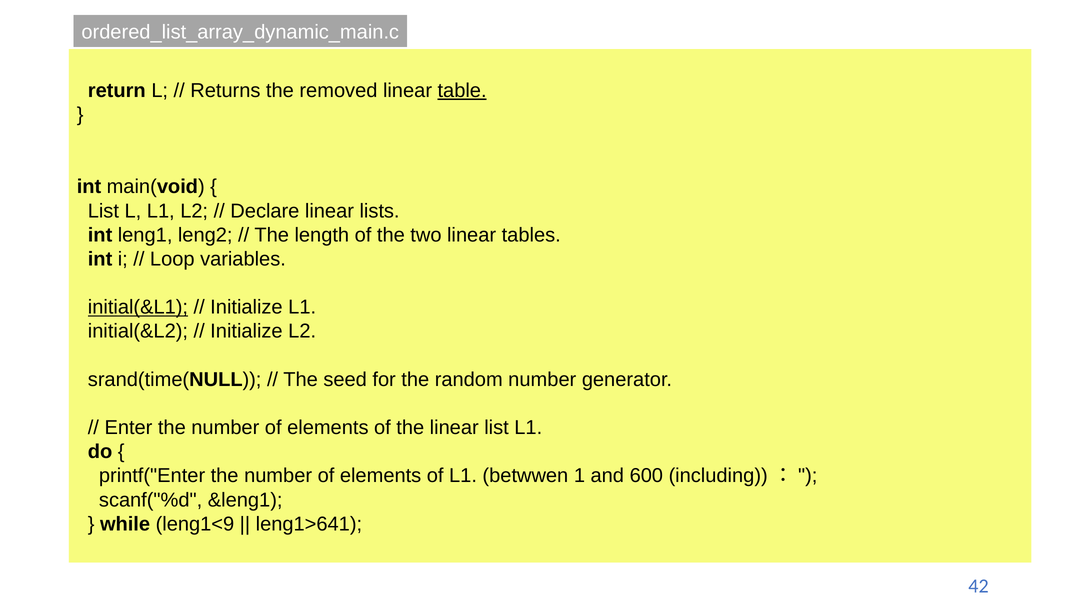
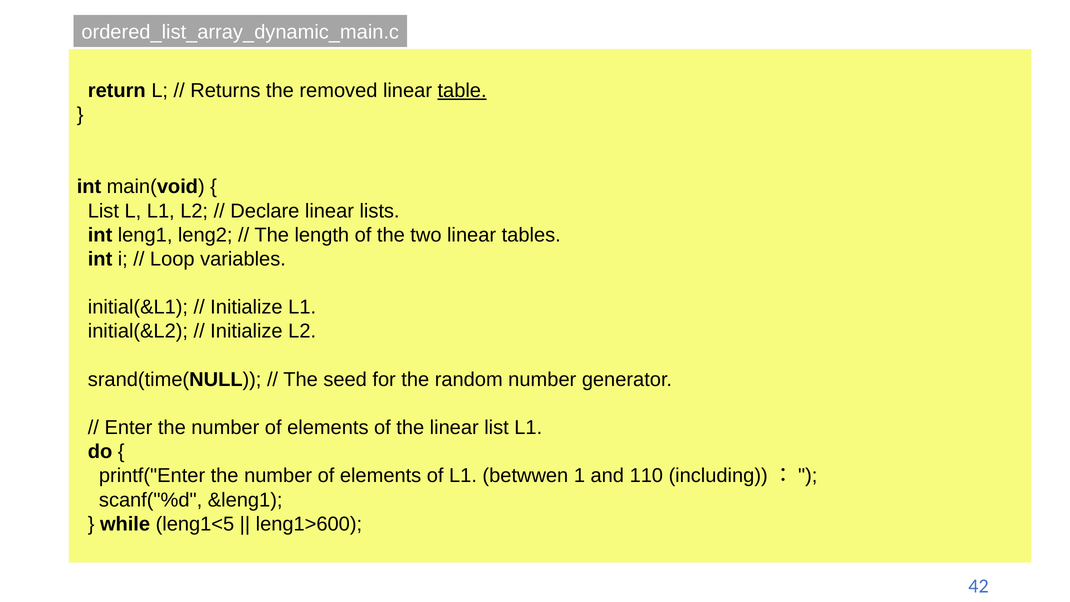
initial(&L1 underline: present -> none (138, 307)
600: 600 -> 110 (646, 476)
leng1<9: leng1<9 -> leng1<5 (195, 524)
leng1>641: leng1>641 -> leng1>600 (309, 524)
